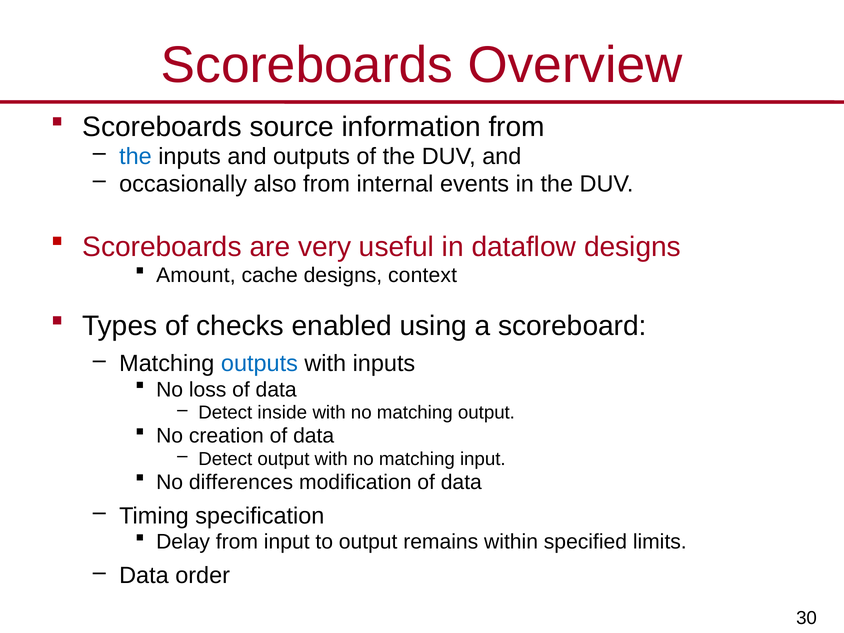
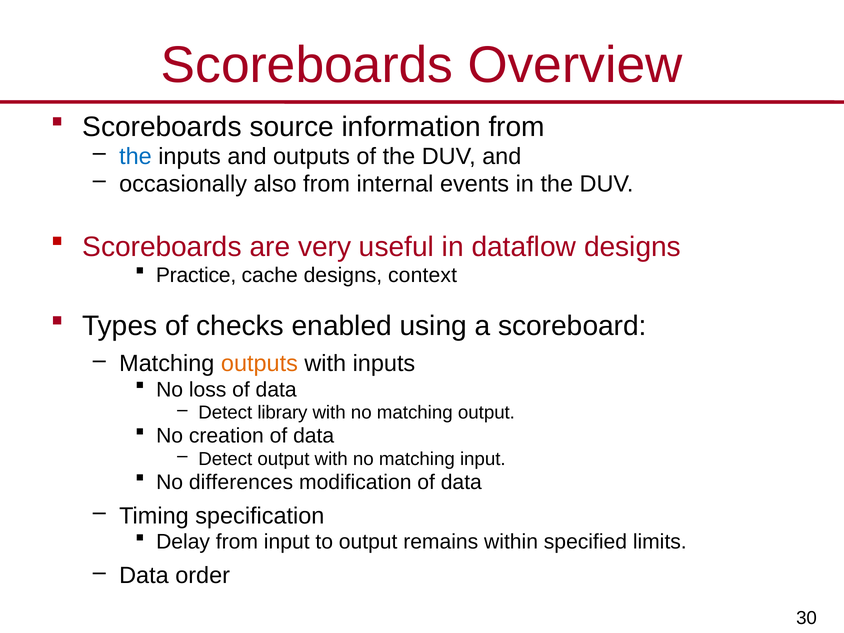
Amount: Amount -> Practice (196, 275)
outputs colour: blue -> orange (259, 364)
inside: inside -> library (282, 413)
